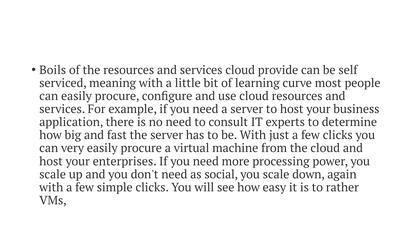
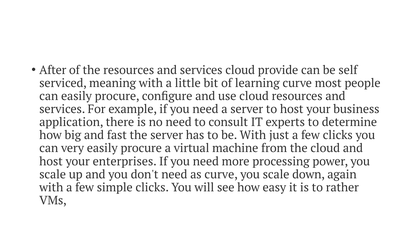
Boils: Boils -> After (53, 70)
as social: social -> curve (221, 174)
